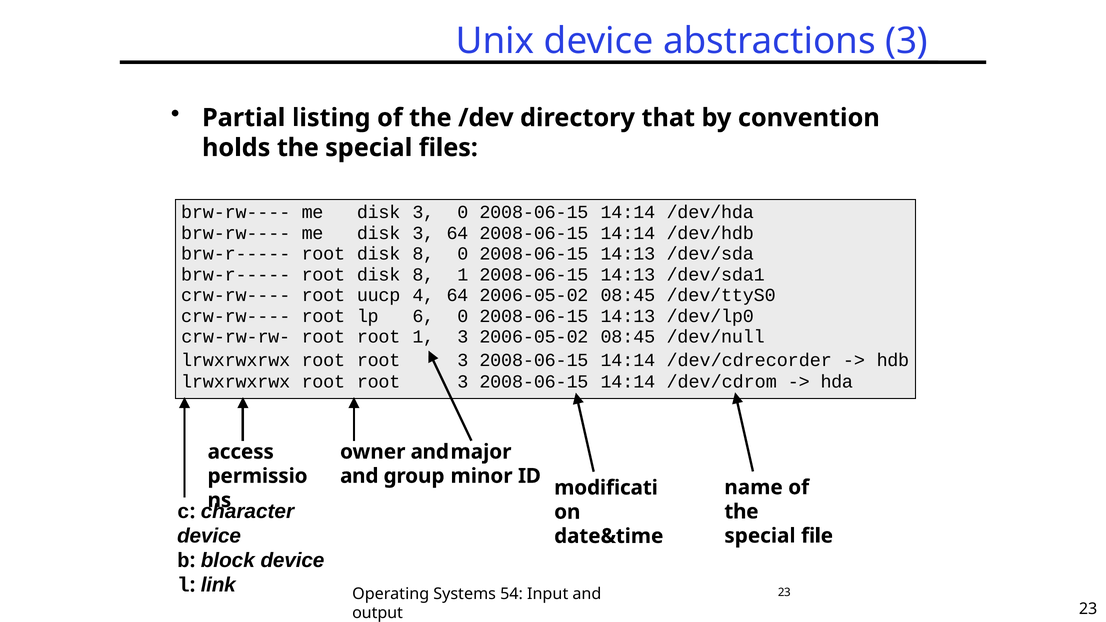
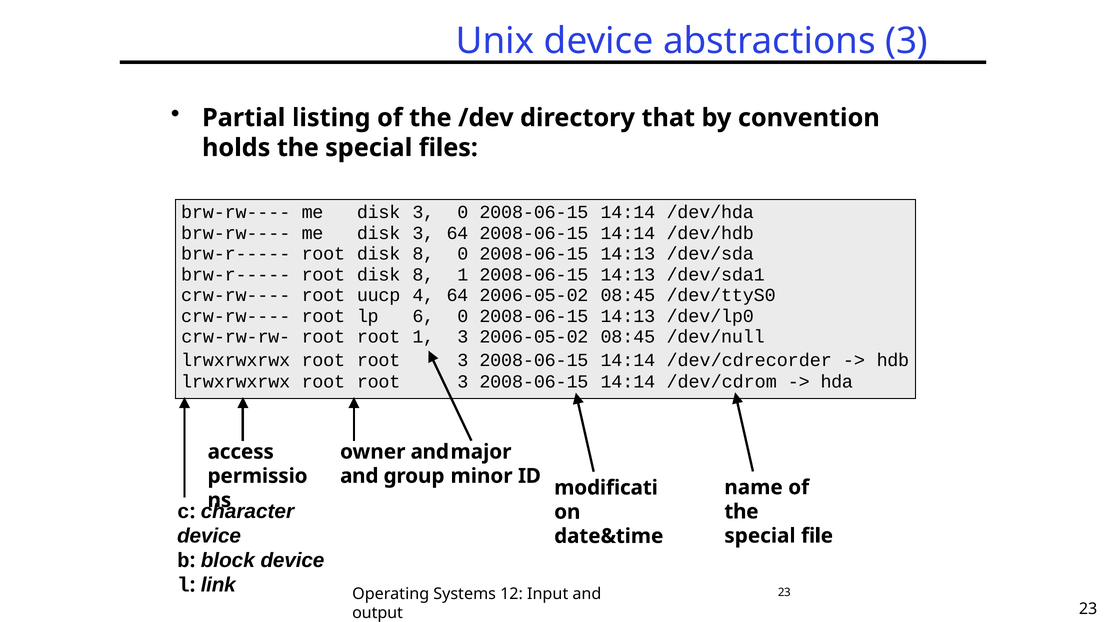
54: 54 -> 12 (512, 594)
